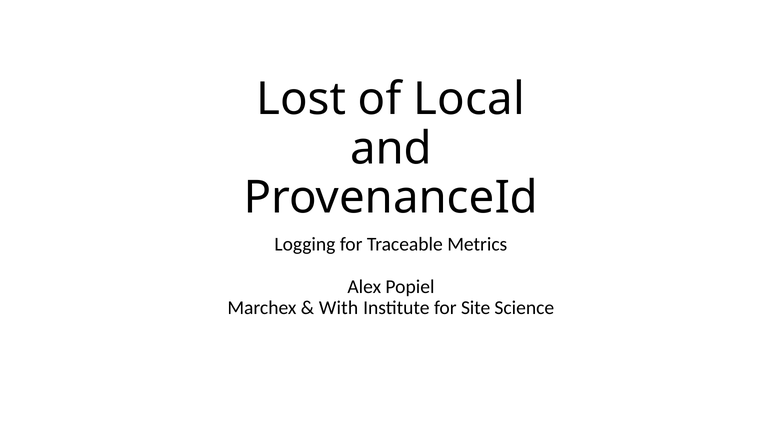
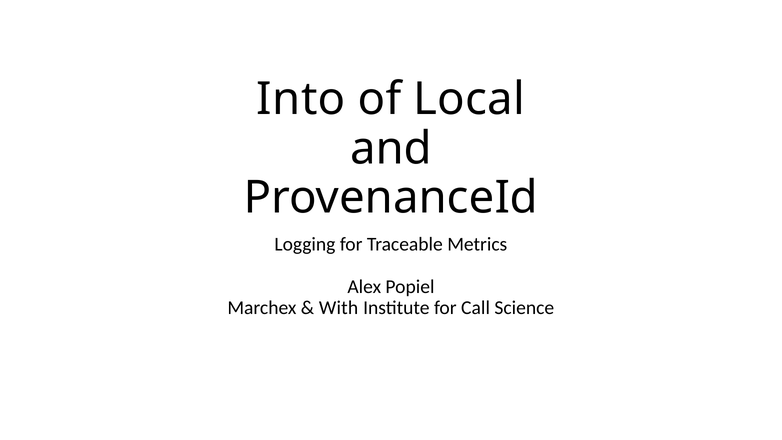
Lost: Lost -> Into (301, 99)
Site: Site -> Call (476, 308)
